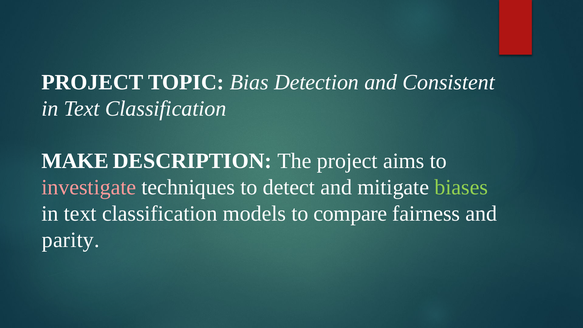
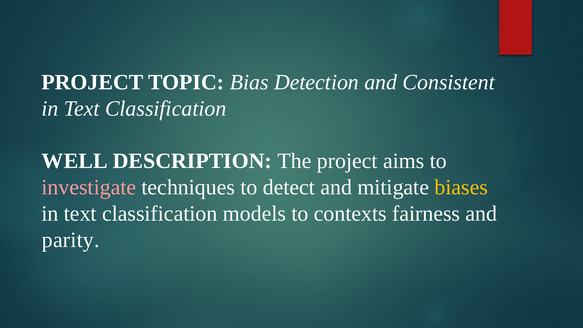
MAKE: MAKE -> WELL (75, 161)
biases colour: light green -> yellow (461, 187)
compare: compare -> contexts (350, 214)
